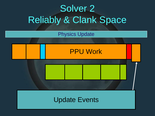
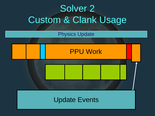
Reliably: Reliably -> Custom (45, 20)
Space: Space -> Usage (113, 20)
